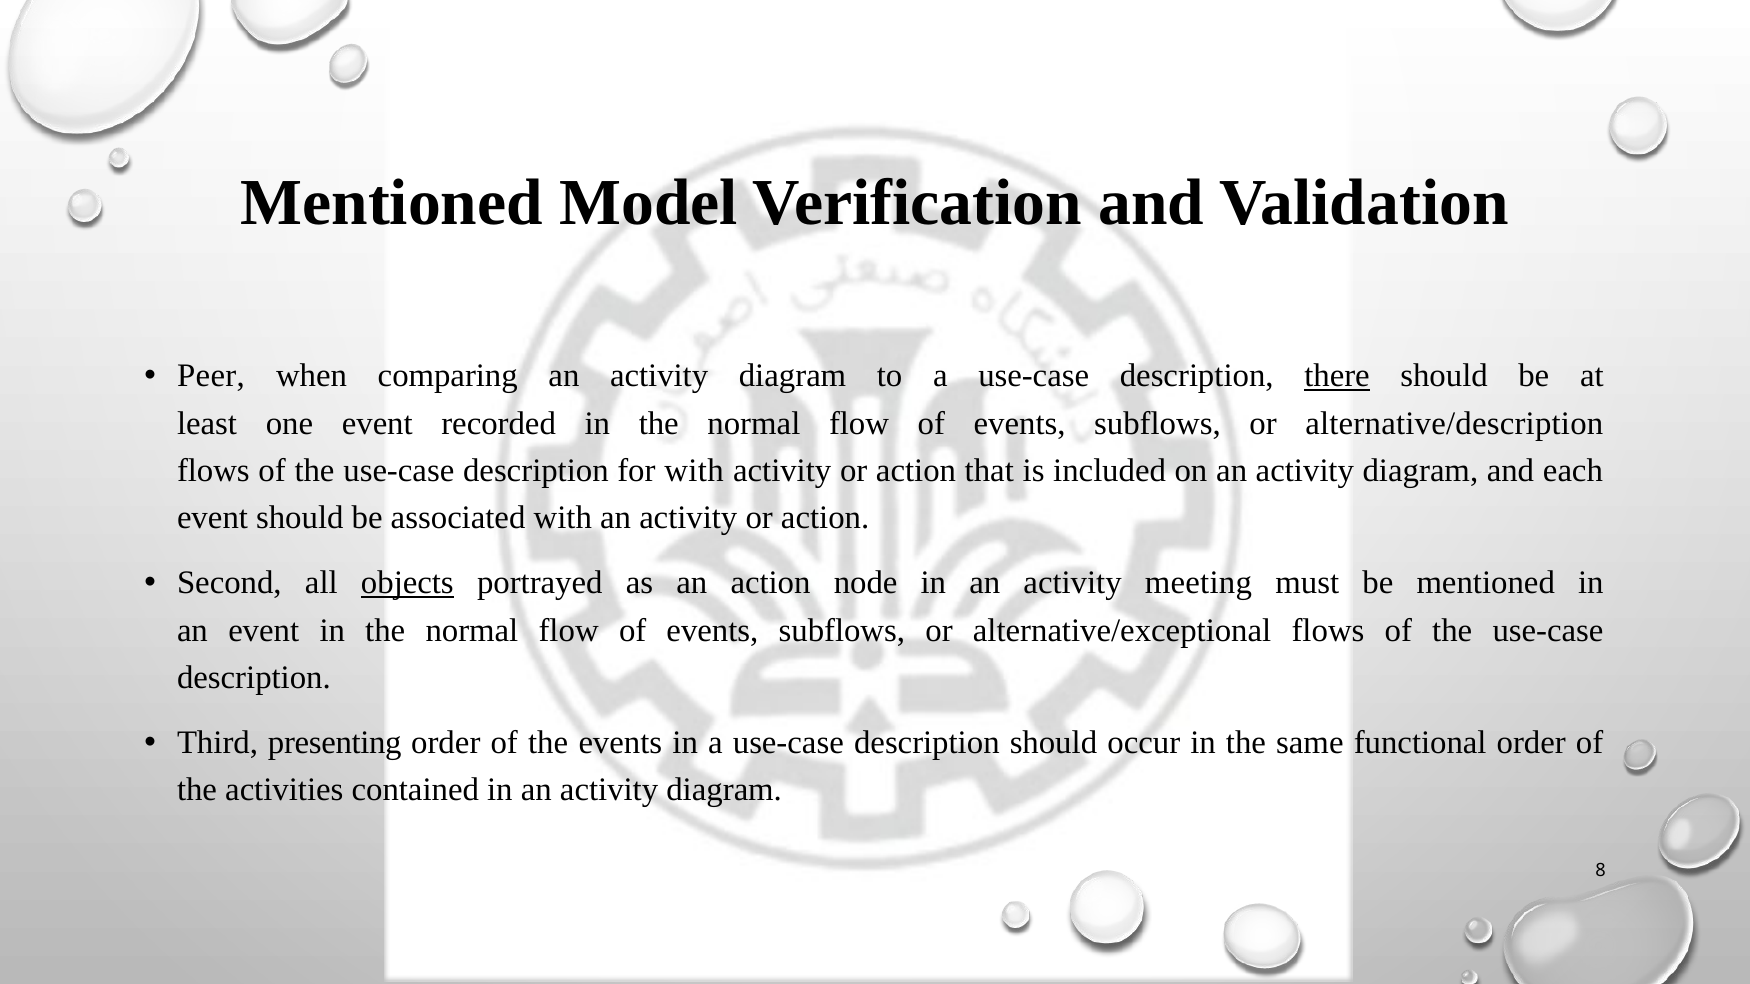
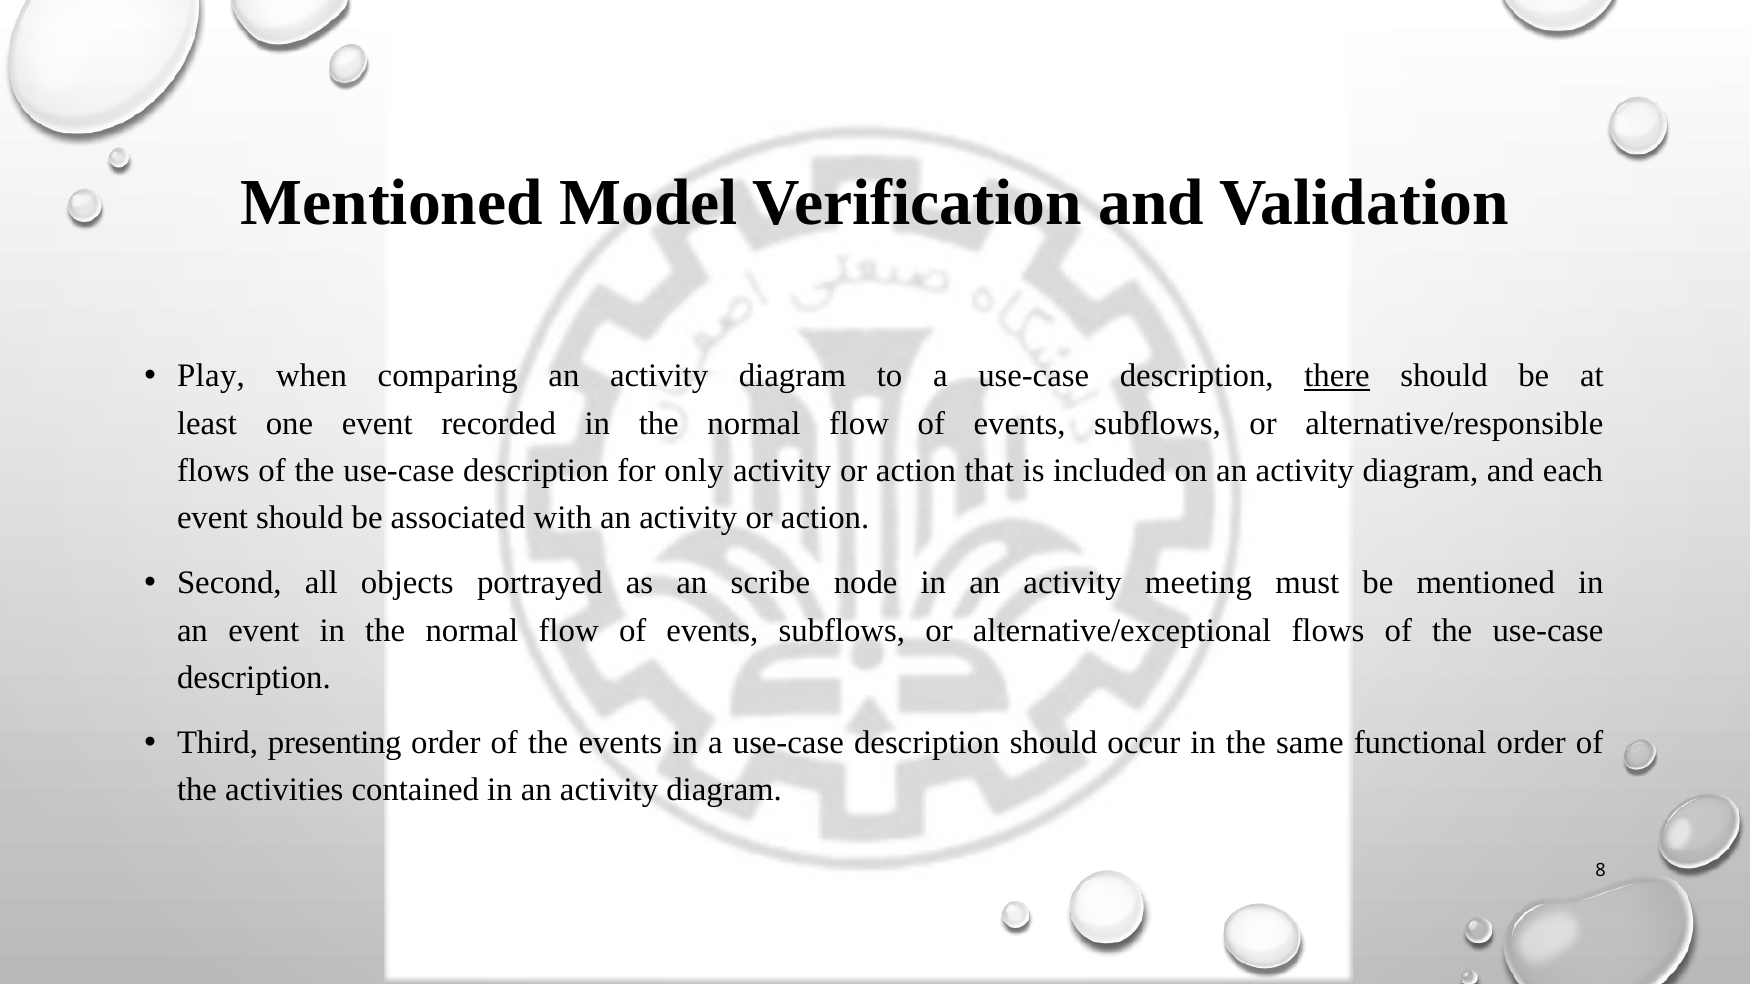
Peer: Peer -> Play (211, 376)
alternative/description: alternative/description -> alternative/responsible (1454, 423)
for with: with -> only (694, 471)
objects underline: present -> none (407, 583)
an action: action -> scribe (770, 583)
